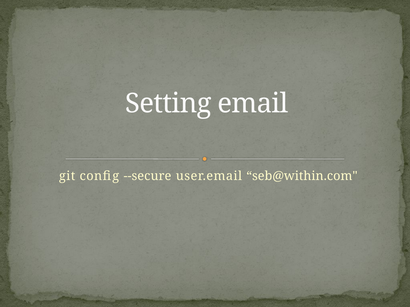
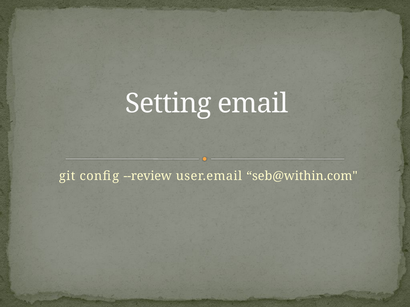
--secure: --secure -> --review (148, 176)
